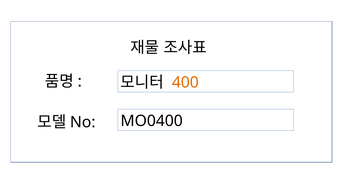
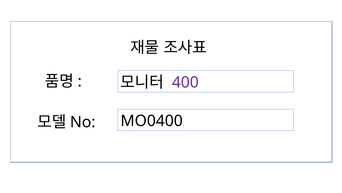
400 colour: orange -> purple (185, 82)
